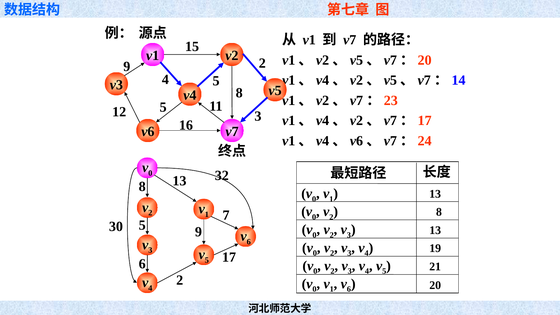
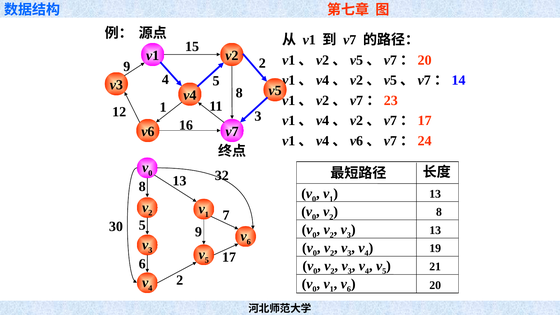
12 5: 5 -> 1 (163, 107)
